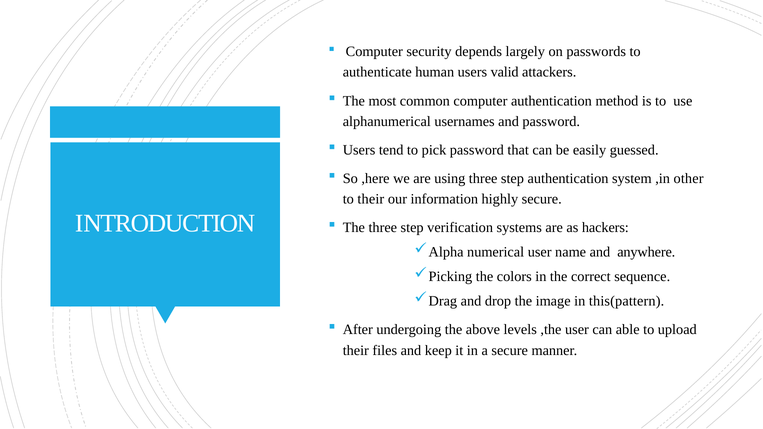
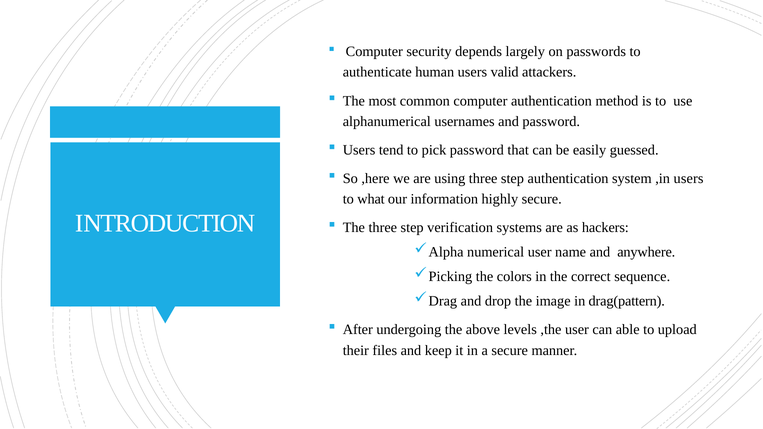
,in other: other -> users (689, 179)
to their: their -> what (371, 199)
this(pattern: this(pattern -> drag(pattern (627, 301)
